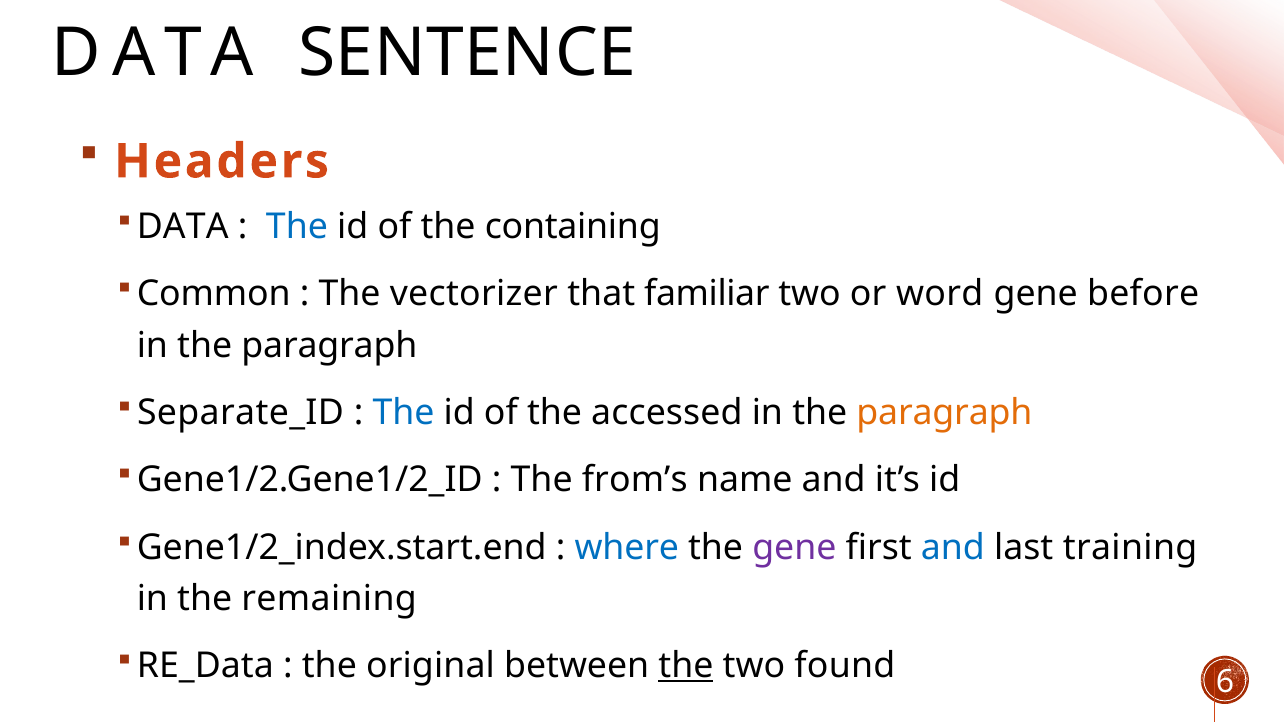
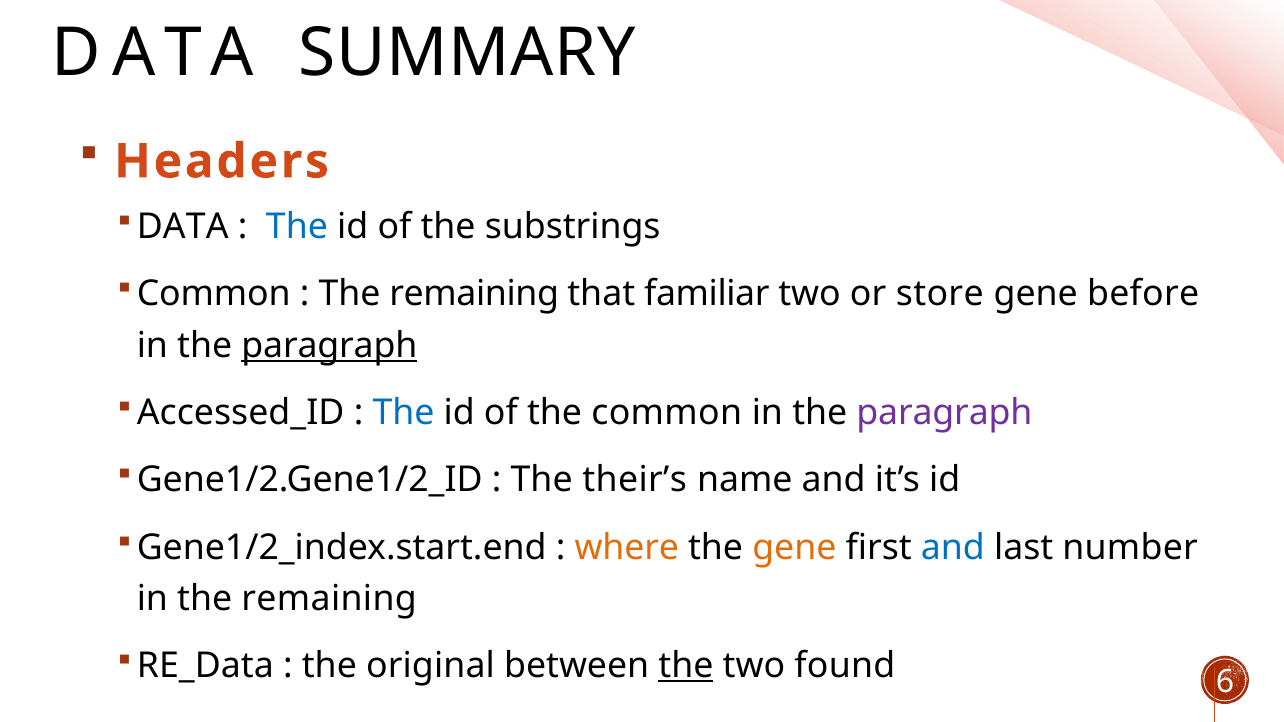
SENTENCE: SENTENCE -> SUMMARY (467, 53)
containing: containing -> substrings (573, 227)
vectorizer: vectorizer -> remaining (474, 294)
word: word -> store (940, 294)
paragraph underline: none -> present (329, 345)
Separate_ID: Separate_ID -> Accessed_ID (241, 413)
the accessed: accessed -> common (667, 413)
paragraph colour: orange -> purple (944, 413)
from’s: from’s -> their’s (635, 480)
where colour: blue -> orange (627, 548)
gene colour: purple -> orange (794, 548)
training: training -> number (1130, 548)
